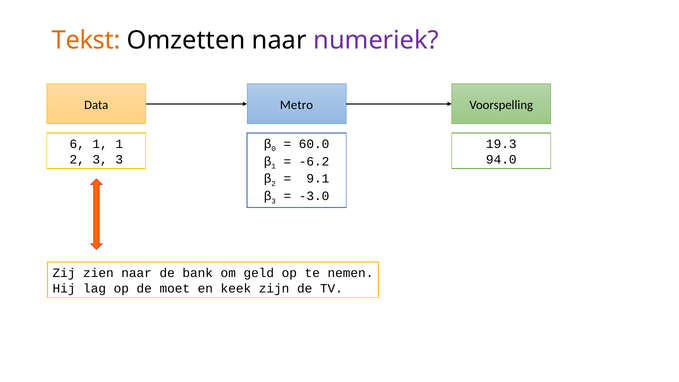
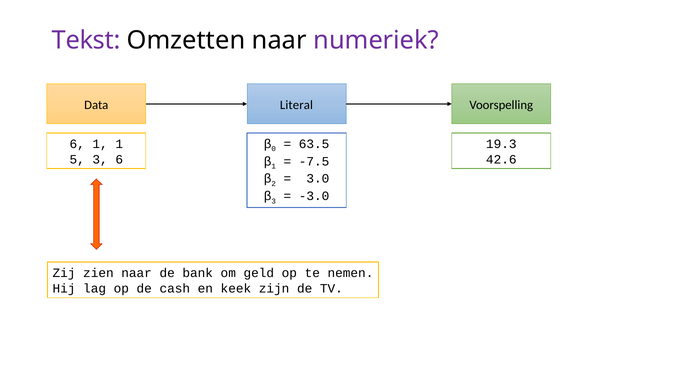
Tekst colour: orange -> purple (86, 40)
Metro: Metro -> Literal (296, 105)
60.0: 60.0 -> 63.5 (314, 144)
2: 2 -> 5 (77, 159)
3 3: 3 -> 6 (119, 159)
94.0: 94.0 -> 42.6 (501, 159)
-6.2: -6.2 -> -7.5 (314, 161)
9.1: 9.1 -> 3.0 (318, 179)
moet: moet -> cash (175, 288)
